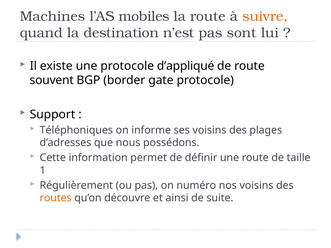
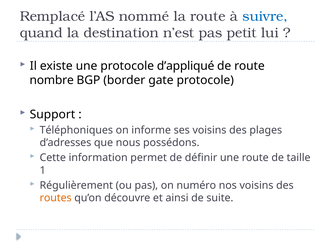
Machines: Machines -> Remplacé (52, 16)
mobiles: mobiles -> nommé (144, 16)
suivre colour: orange -> blue (265, 16)
sont: sont -> petit (242, 33)
souvent: souvent -> nombre (52, 80)
